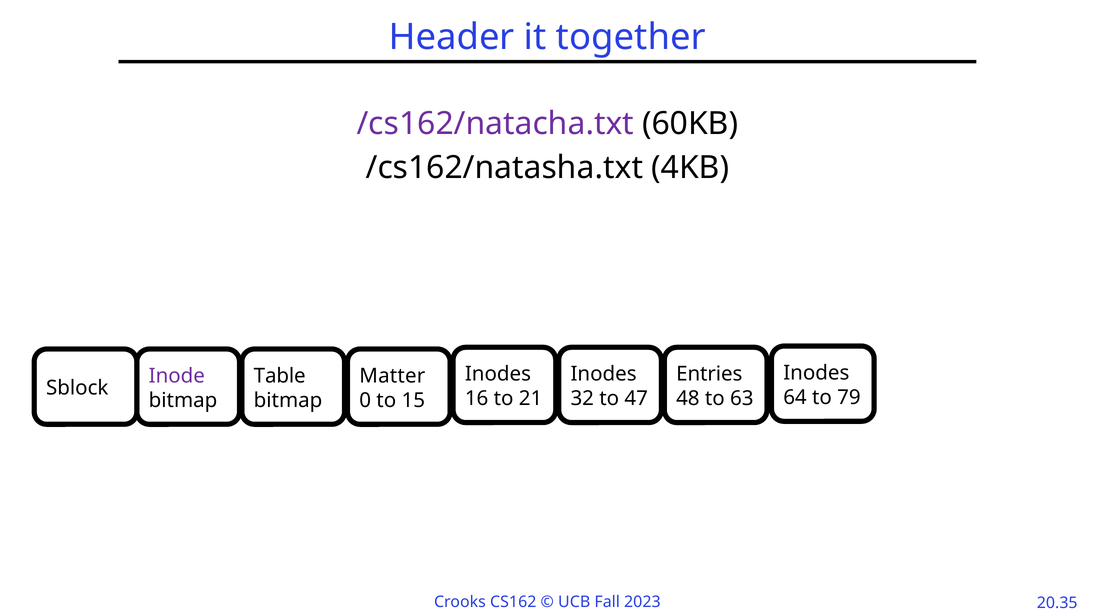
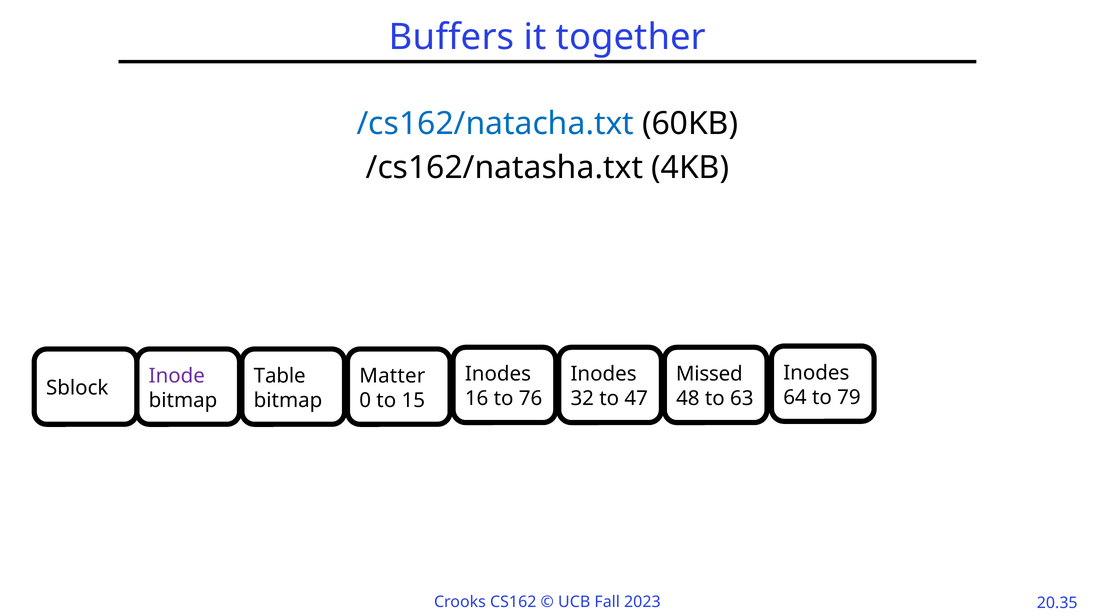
Header: Header -> Buffers (452, 37)
/cs162/natacha.txt colour: purple -> blue (495, 124)
Entries: Entries -> Missed (709, 374)
21: 21 -> 76 (531, 399)
